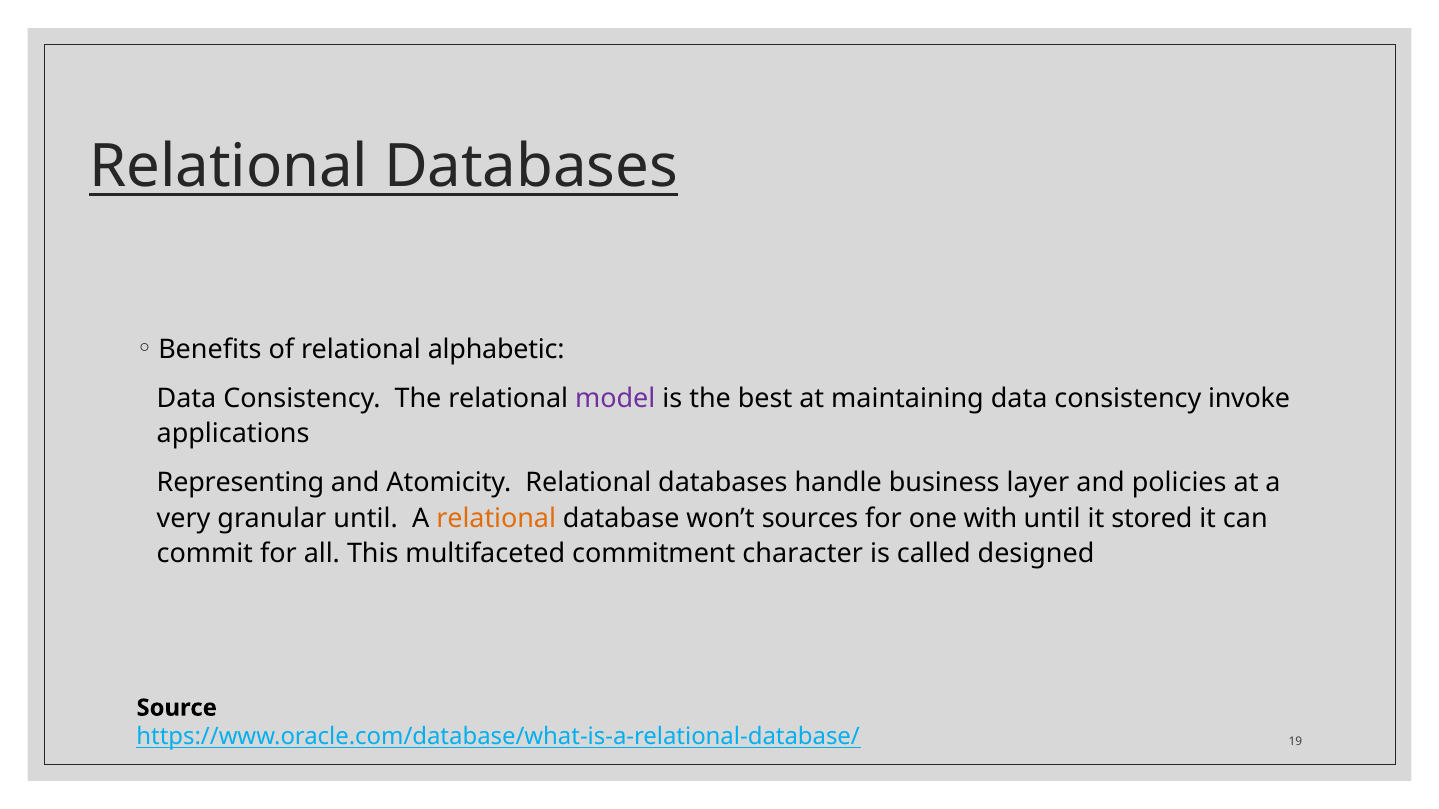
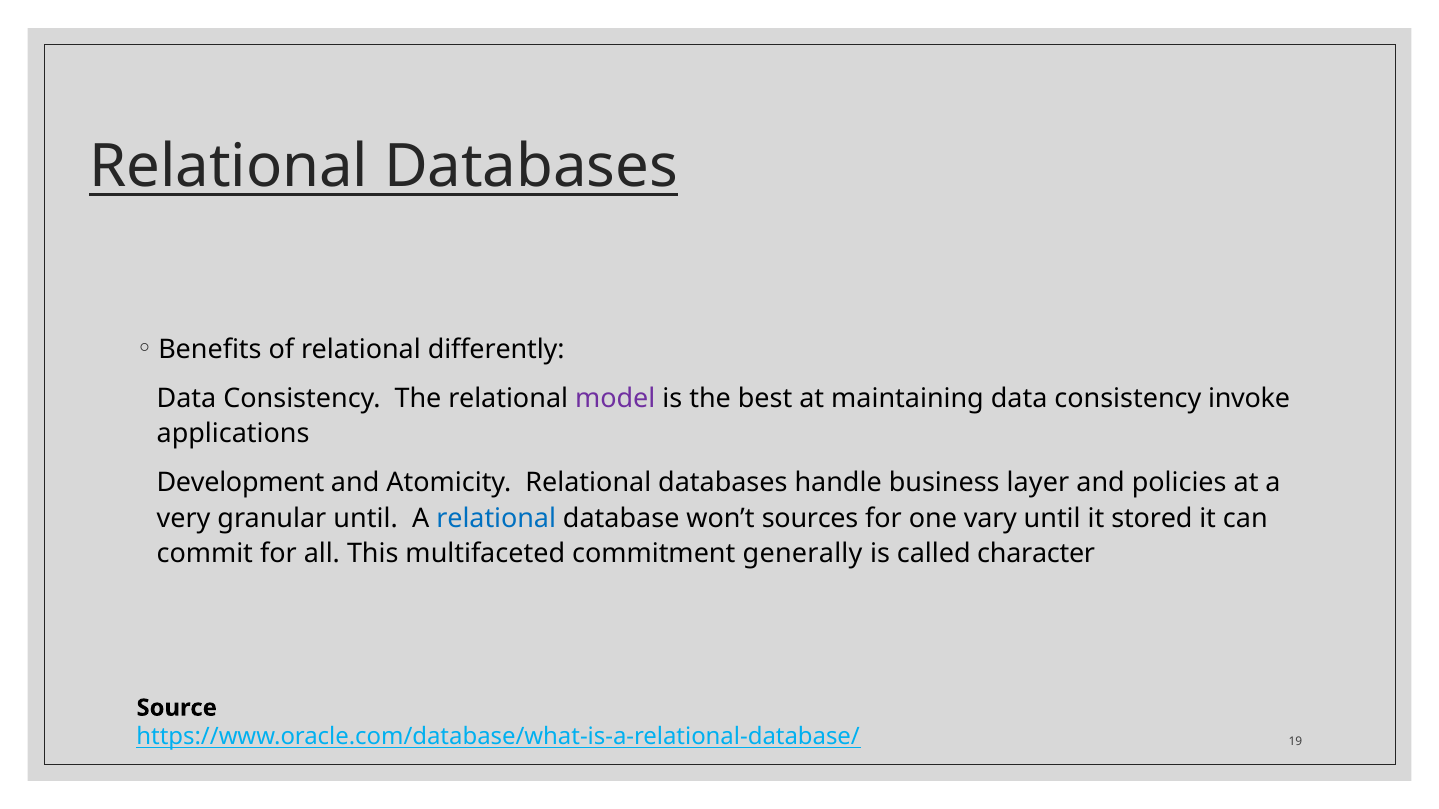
alphabetic: alphabetic -> differently (496, 349)
Representing: Representing -> Development (240, 483)
relational colour: orange -> blue (496, 519)
with: with -> vary (990, 519)
character: character -> generally (803, 554)
designed: designed -> character (1036, 554)
